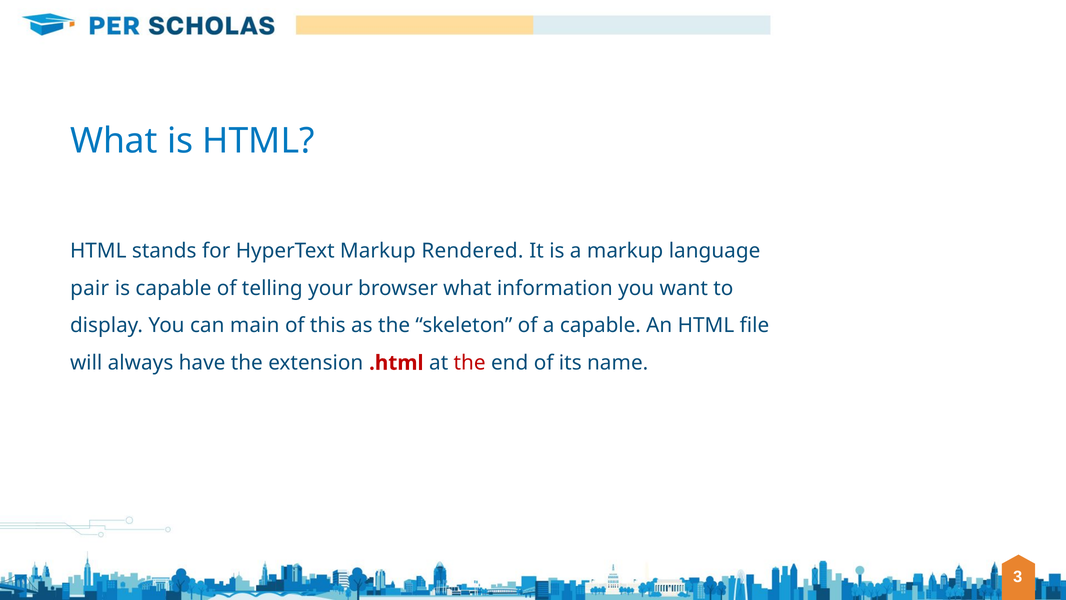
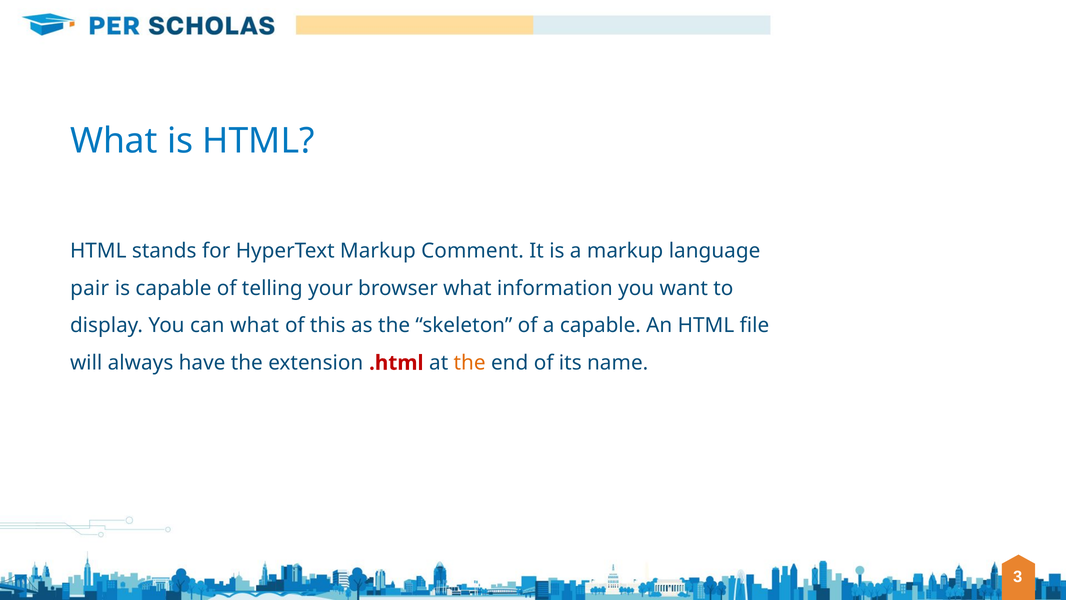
Rendered: Rendered -> Comment (472, 251)
can main: main -> what (255, 325)
the colour: red -> orange (470, 363)
